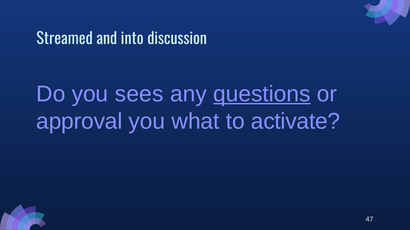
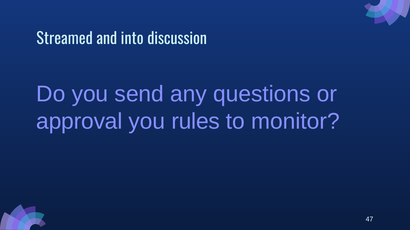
sees: sees -> send (139, 94)
questions underline: present -> none (262, 94)
what: what -> rules (196, 122)
activate: activate -> monitor (295, 122)
